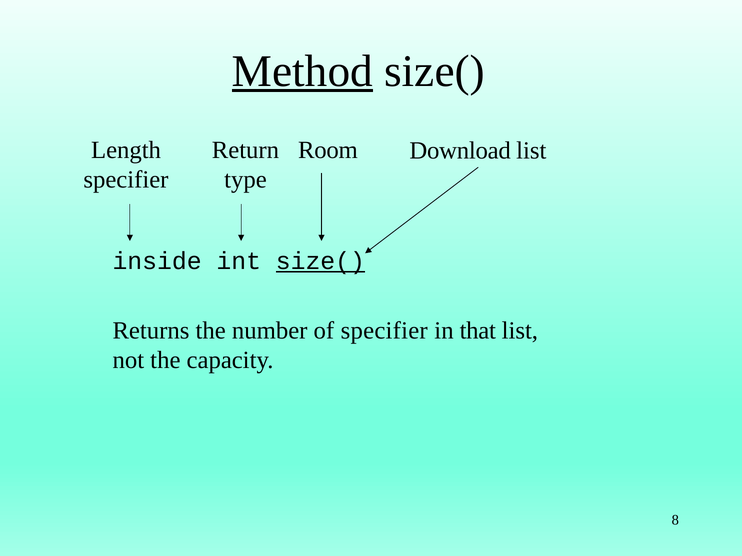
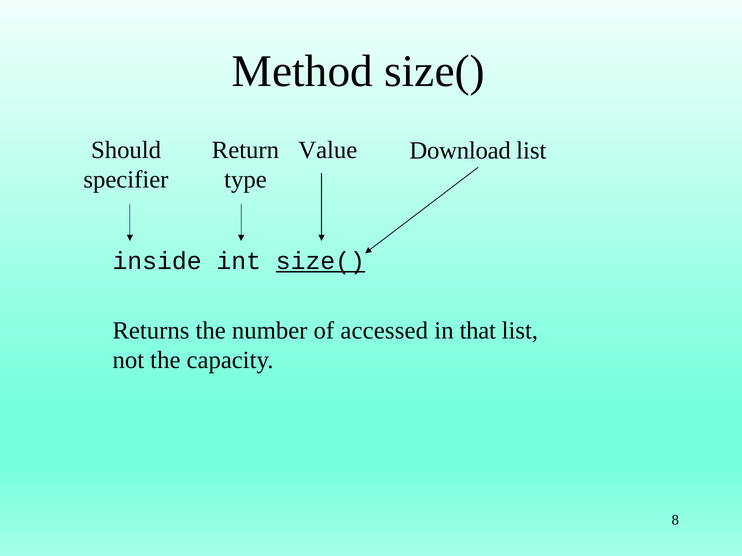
Method underline: present -> none (302, 71)
Length: Length -> Should (126, 150)
Room: Room -> Value (328, 150)
of specifier: specifier -> accessed (384, 331)
